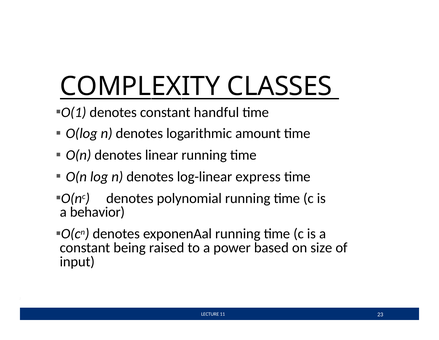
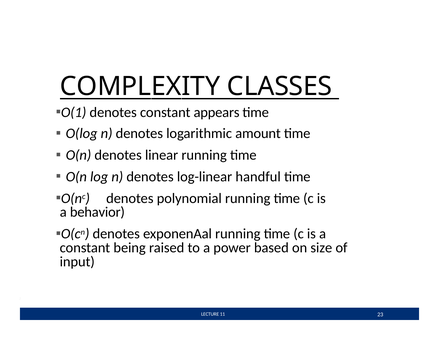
handful: handful -> appears (217, 112)
express: express -> handful (258, 176)
